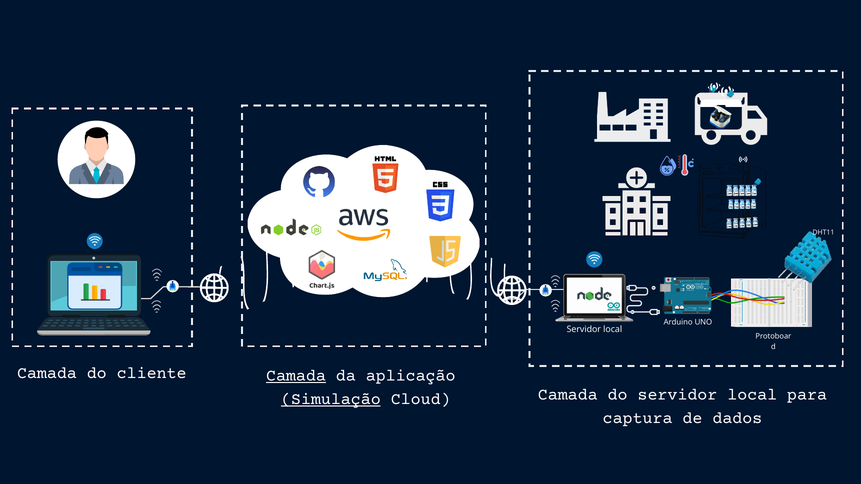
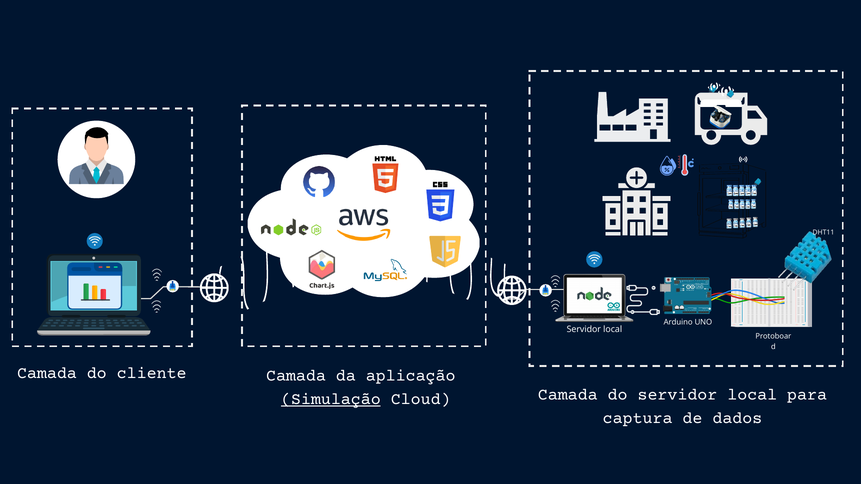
Camada underline: present -> none (296, 376)
